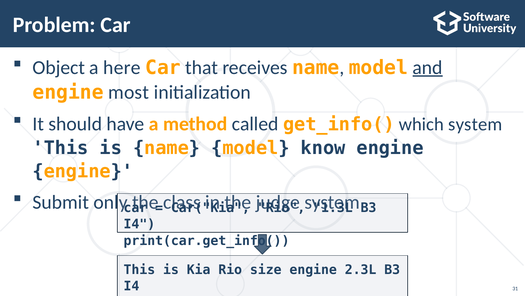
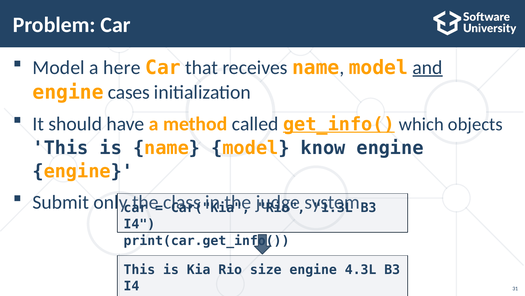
Object: Object -> Model (59, 67)
most: most -> cases (129, 92)
get_info( underline: none -> present (339, 124)
which system: system -> objects (475, 124)
2.3L: 2.3L -> 4.3L (361, 269)
